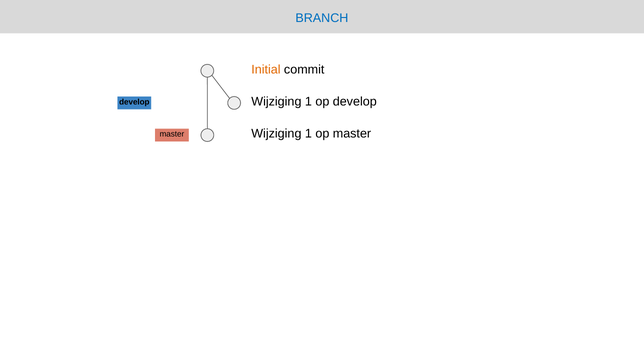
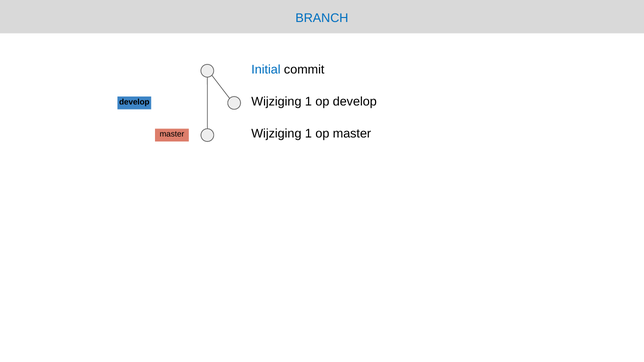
Initial colour: orange -> blue (266, 70)
